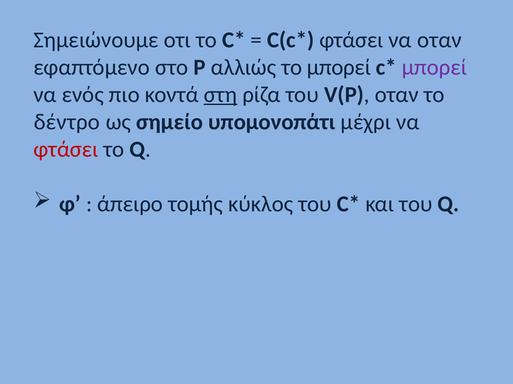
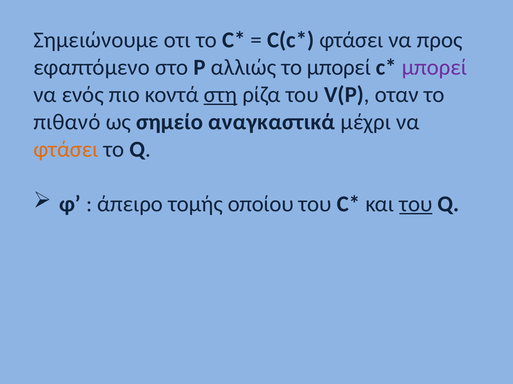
να οταν: οταν -> προς (440, 40)
δέντρο: δέντρο -> πιθανό (67, 122)
υπομονοπάτι: υπομονοπάτι -> αναγκαστικά (272, 122)
φτάσει colour: red -> orange (66, 150)
κύκλος: κύκλος -> οποίου (261, 204)
του underline: none -> present (416, 204)
